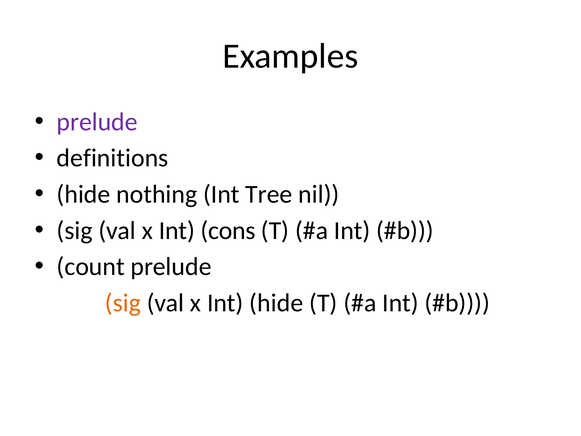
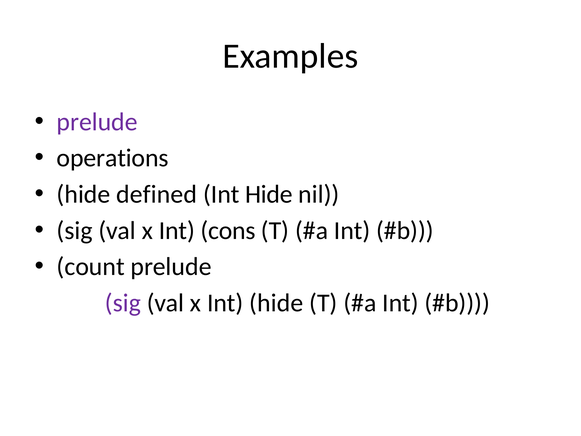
definitions: definitions -> operations (113, 158)
nothing: nothing -> defined (157, 194)
Tree: Tree -> Hide (269, 194)
sig colour: orange -> purple (123, 303)
